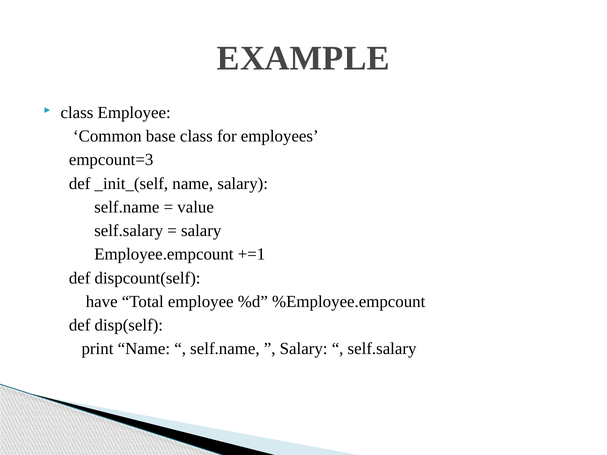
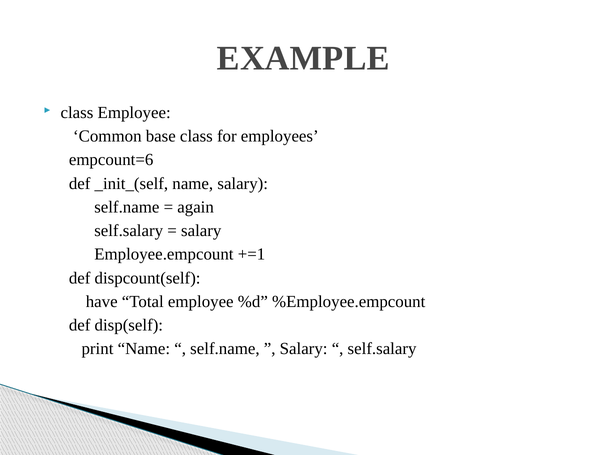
empcount=3: empcount=3 -> empcount=6 (111, 160)
value: value -> again (196, 207)
